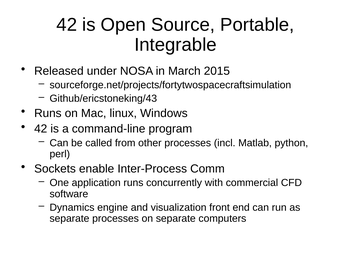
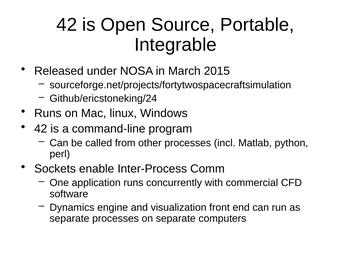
Github/ericstoneking/43: Github/ericstoneking/43 -> Github/ericstoneking/24 (103, 99)
